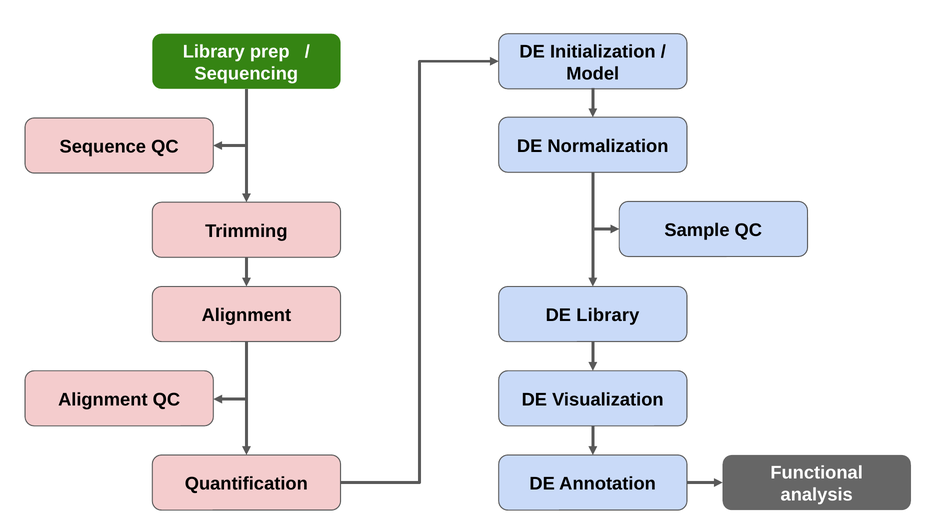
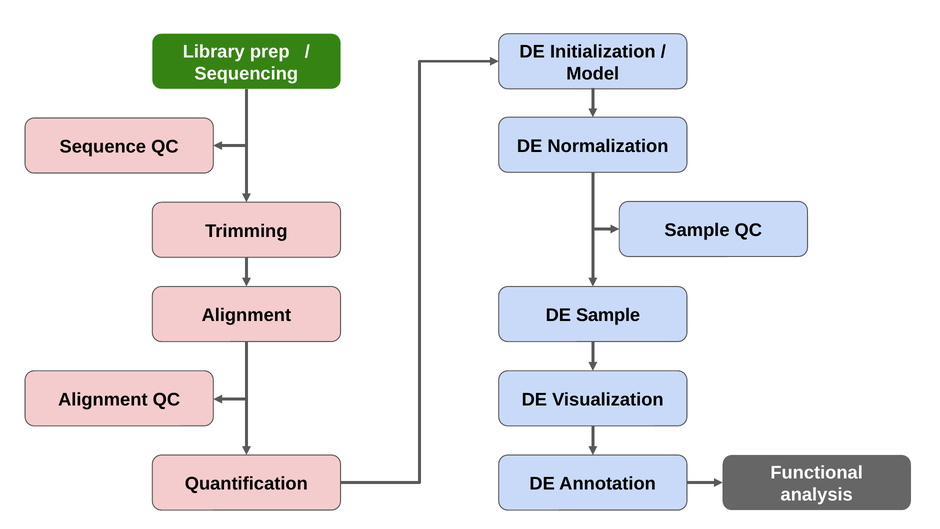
DE Library: Library -> Sample (608, 315)
